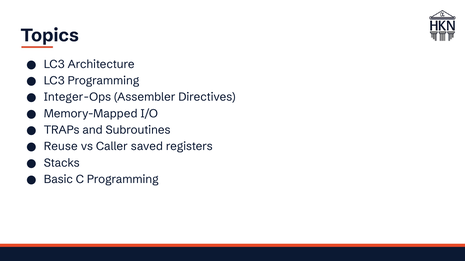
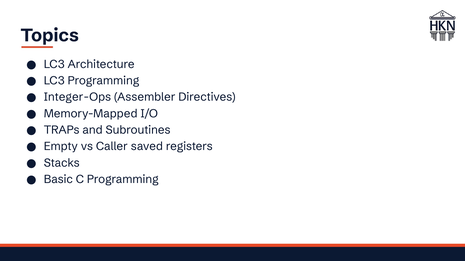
Reuse: Reuse -> Empty (61, 147)
